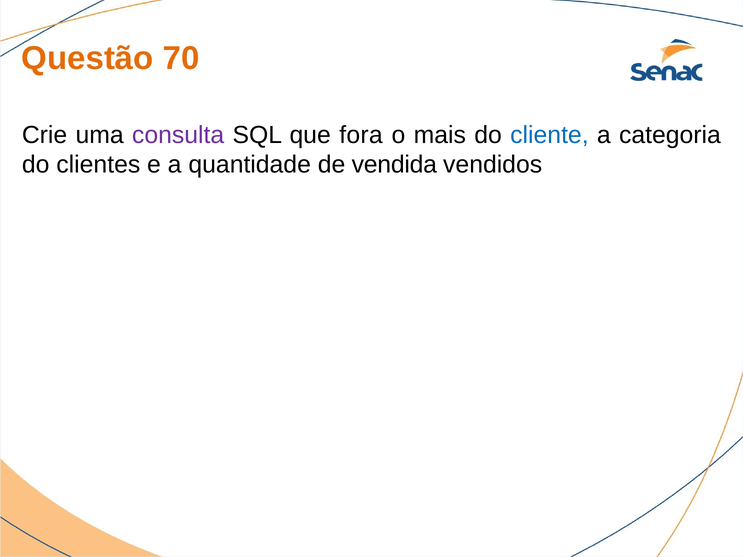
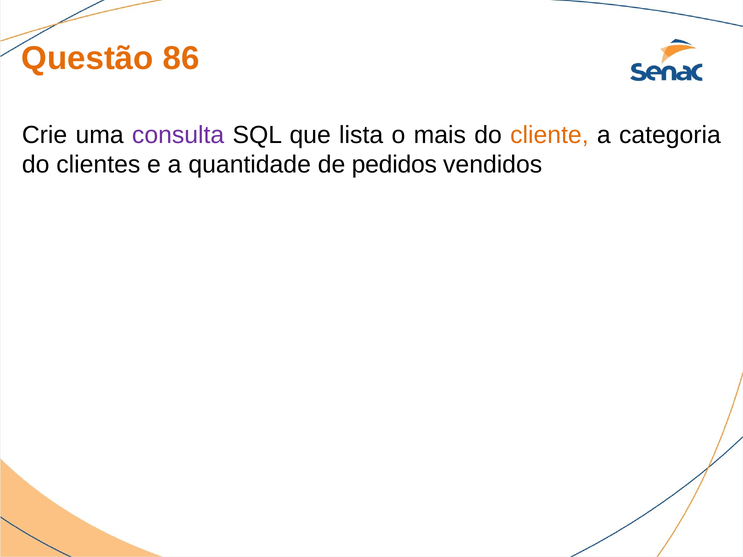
70: 70 -> 86 (181, 59)
fora: fora -> lista (361, 135)
cliente colour: blue -> orange (549, 135)
vendida: vendida -> pedidos (394, 165)
